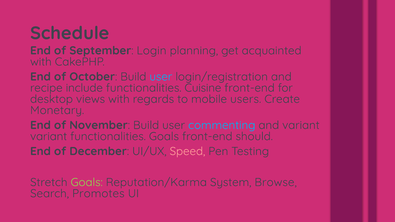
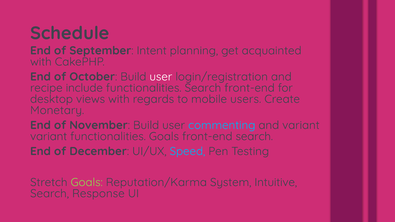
Login: Login -> Intent (152, 51)
user colour: light blue -> white (161, 77)
functionalities Cuisine: Cuisine -> Search (203, 88)
front-end should: should -> search (254, 136)
Speed colour: pink -> light blue (187, 151)
Browse: Browse -> Intuitive (276, 182)
Promotes: Promotes -> Response (98, 194)
